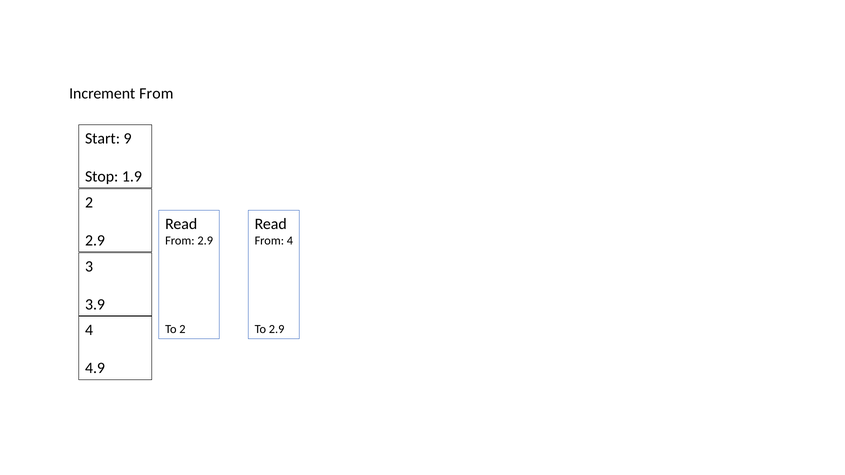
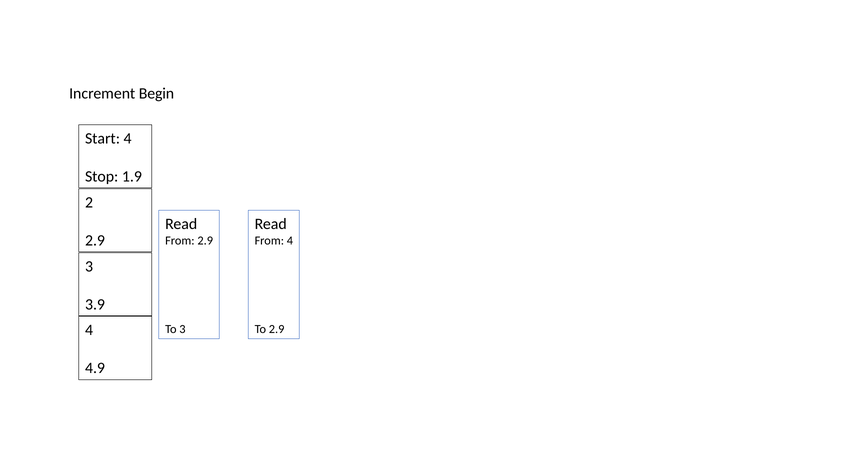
Increment From: From -> Begin (156, 94)
Start 9: 9 -> 4 (128, 138)
To 2: 2 -> 3 (182, 329)
